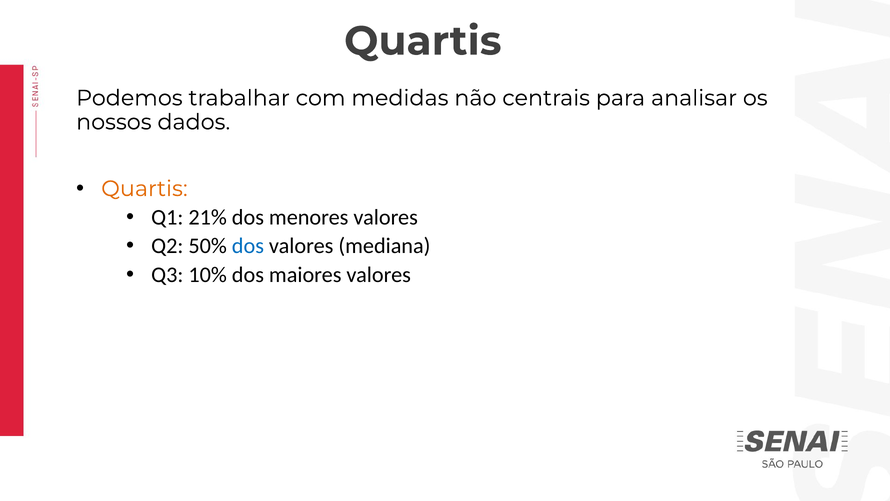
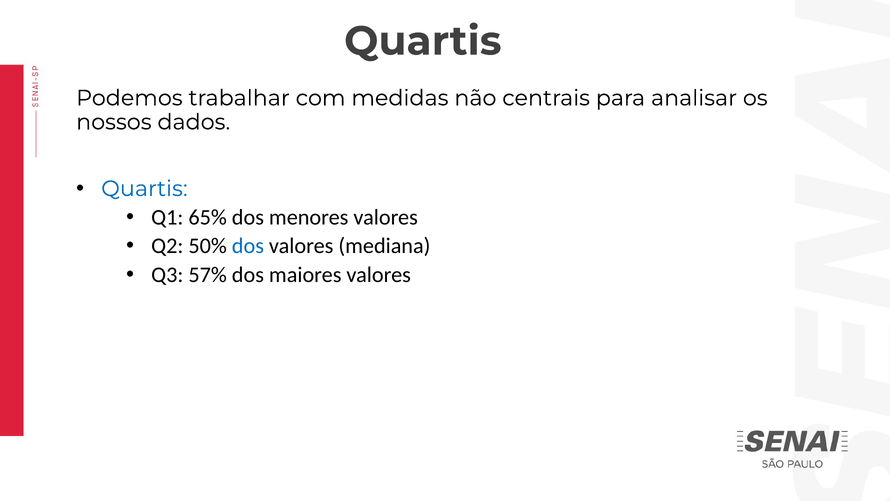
Quartis colour: orange -> blue (144, 189)
21%: 21% -> 65% (208, 217)
10%: 10% -> 57% (208, 275)
